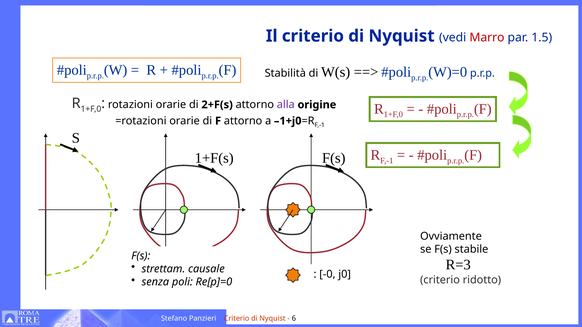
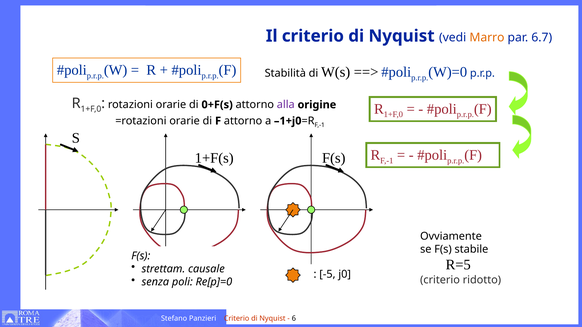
Marro colour: red -> orange (487, 38)
1.5: 1.5 -> 6.7 (542, 38)
2+F(s: 2+F(s -> 0+F(s (217, 105)
R=3: R=3 -> R=5 (458, 265)
-0: -0 -> -5 (327, 275)
